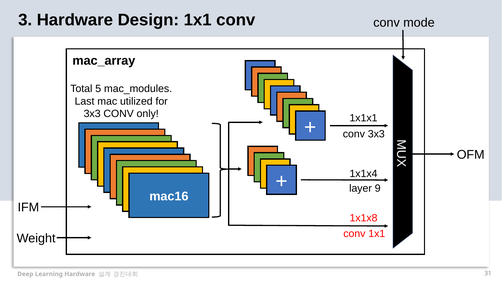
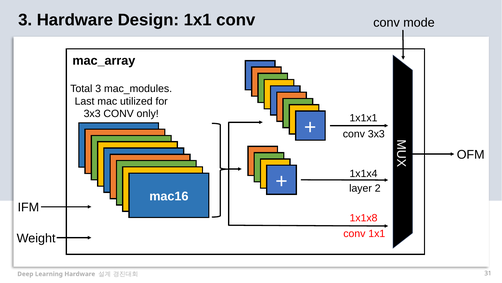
Total 5: 5 -> 3 (98, 88)
9: 9 -> 2 (378, 188)
